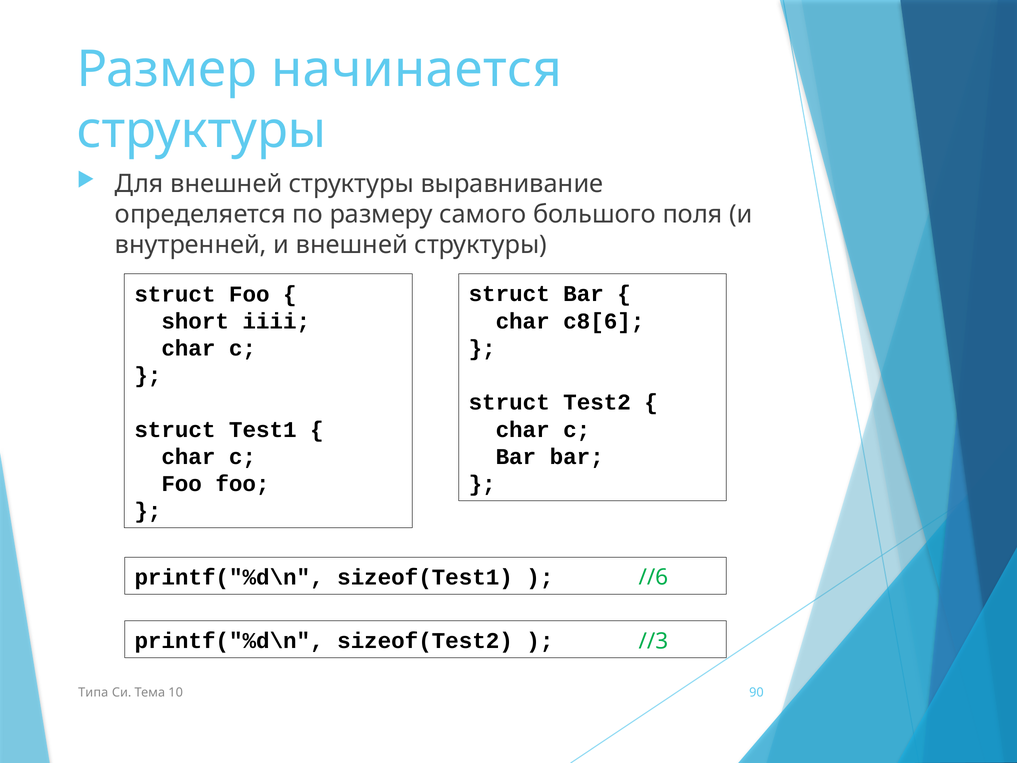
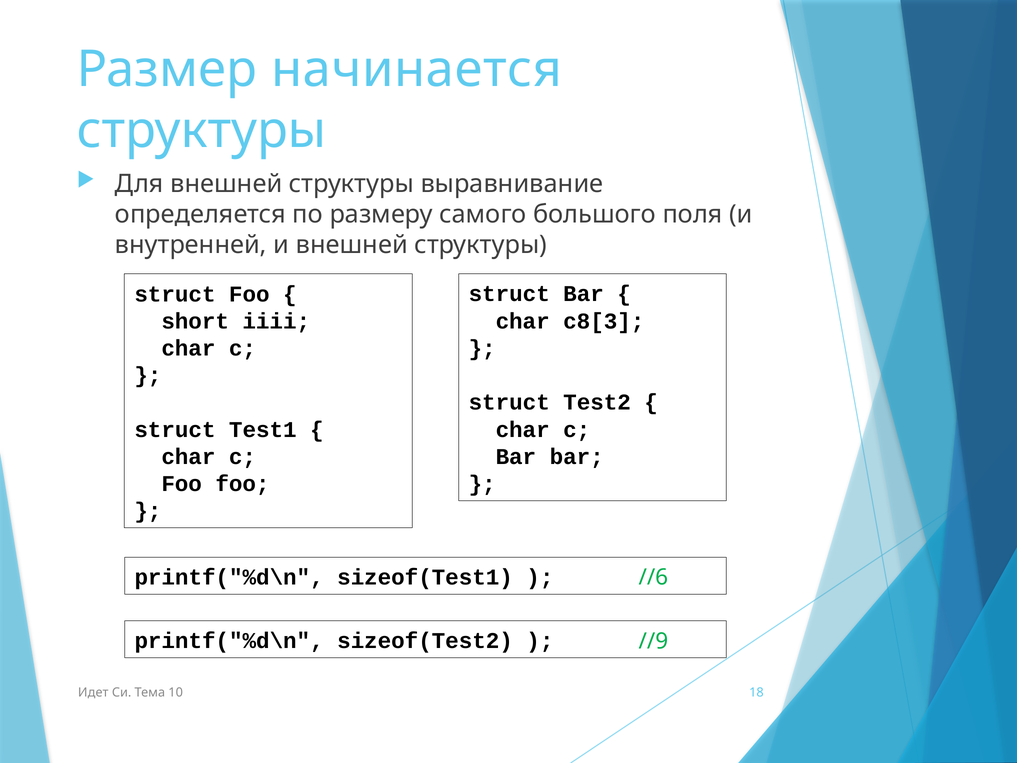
c8[6: c8[6 -> c8[3 (604, 321)
//3: //3 -> //9 (653, 641)
Типа: Типа -> Идет (93, 692)
90: 90 -> 18 (756, 692)
